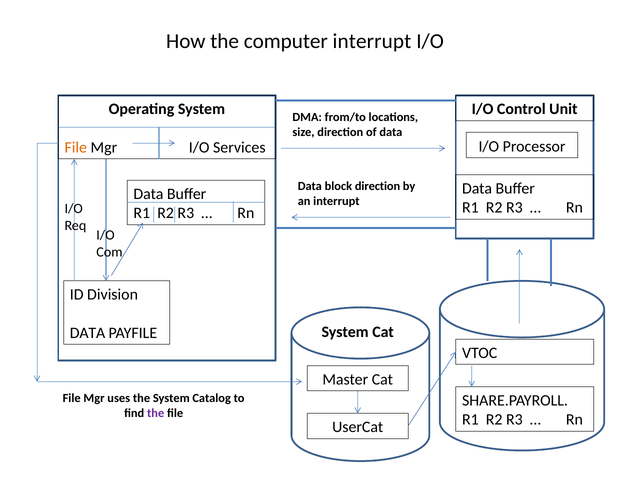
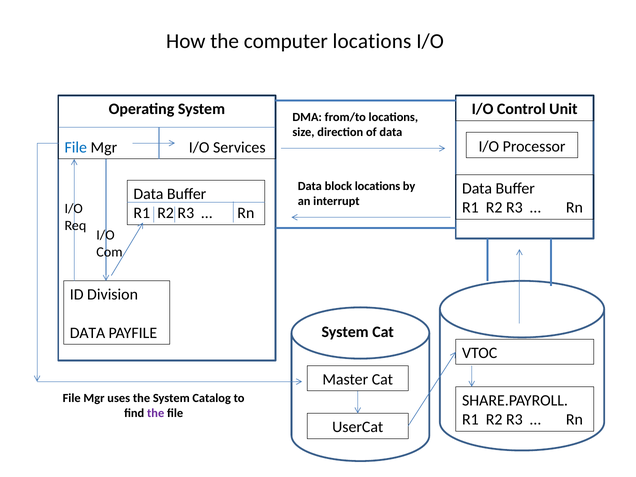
computer interrupt: interrupt -> locations (372, 41)
File colour: orange -> blue (76, 147)
block direction: direction -> locations (378, 186)
